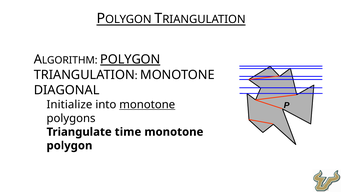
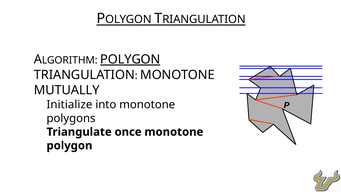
DIAGONAL: DIAGONAL -> MUTUALLY (67, 90)
monotone underline: present -> none (147, 105)
time: time -> once (128, 132)
